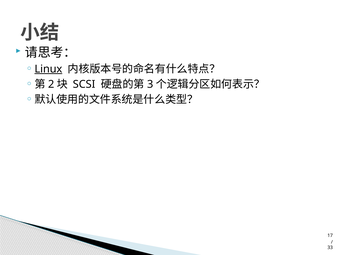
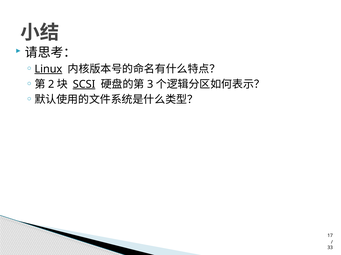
SCSI underline: none -> present (84, 85)
